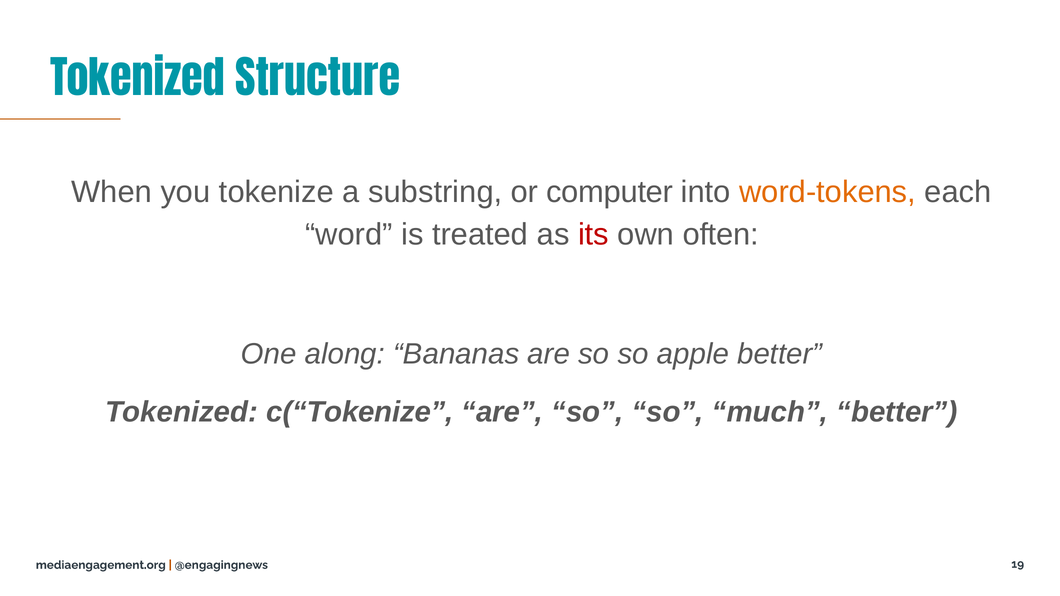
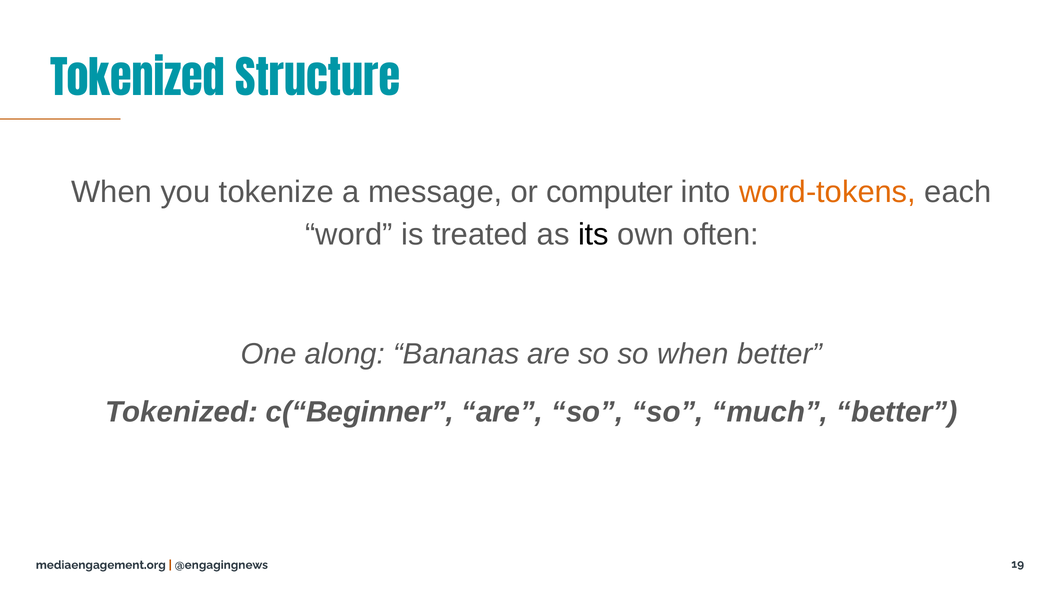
substring: substring -> message (435, 192)
its colour: red -> black (593, 235)
so apple: apple -> when (693, 354)
c(“Tokenize: c(“Tokenize -> c(“Beginner (360, 412)
